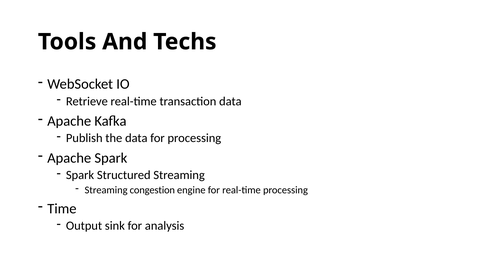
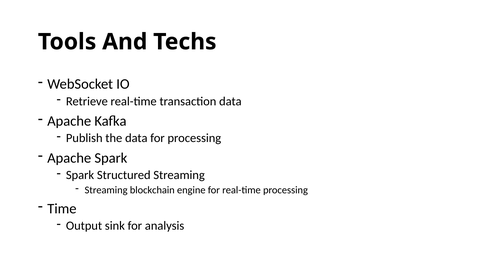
congestion: congestion -> blockchain (152, 190)
